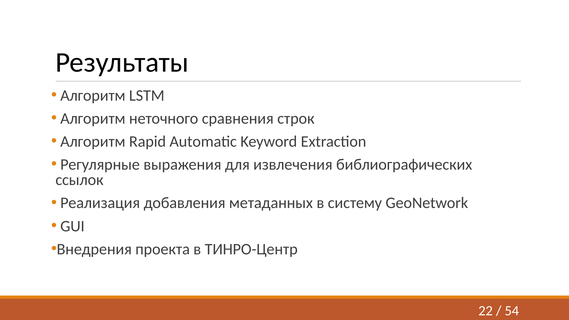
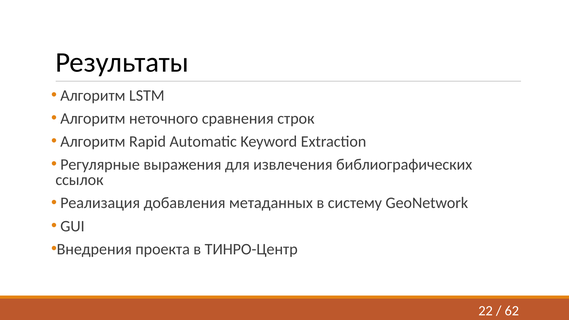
54: 54 -> 62 (512, 311)
